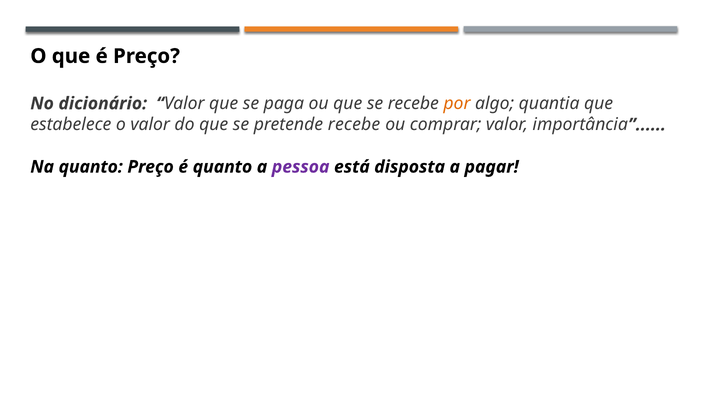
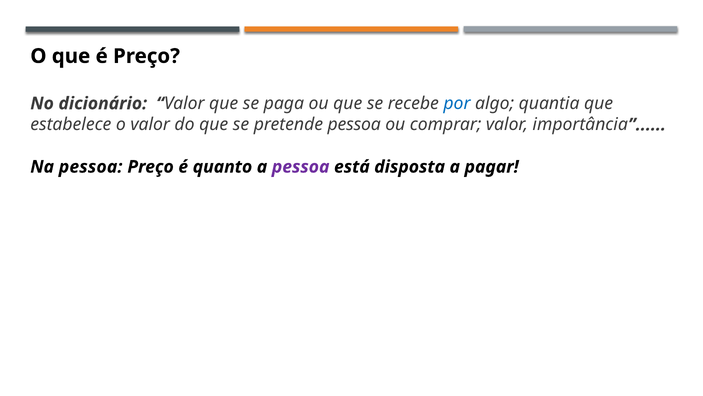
por colour: orange -> blue (457, 103)
pretende recebe: recebe -> pessoa (354, 124)
Na quanto: quanto -> pessoa (91, 167)
